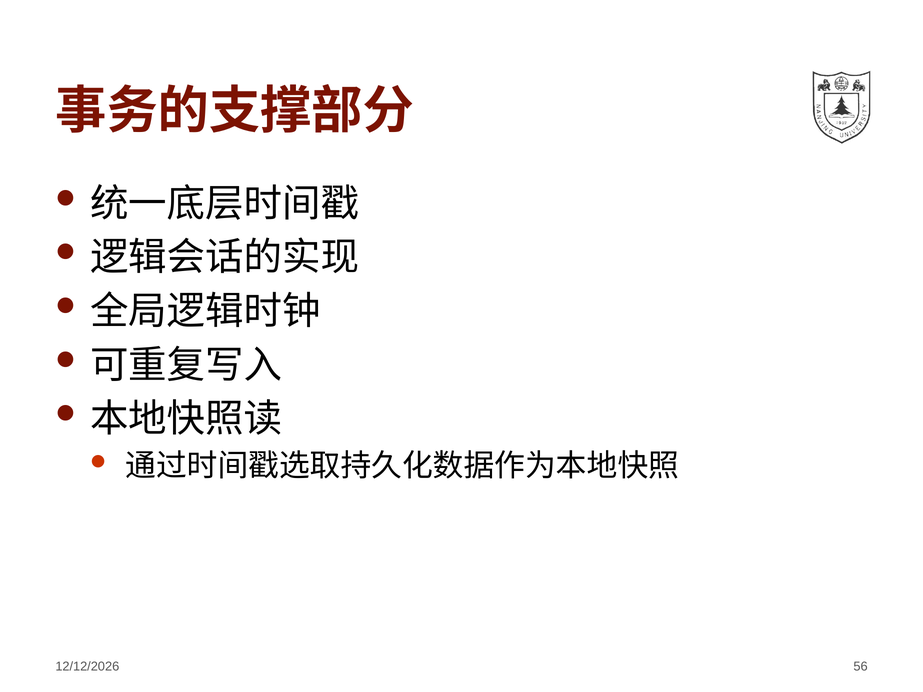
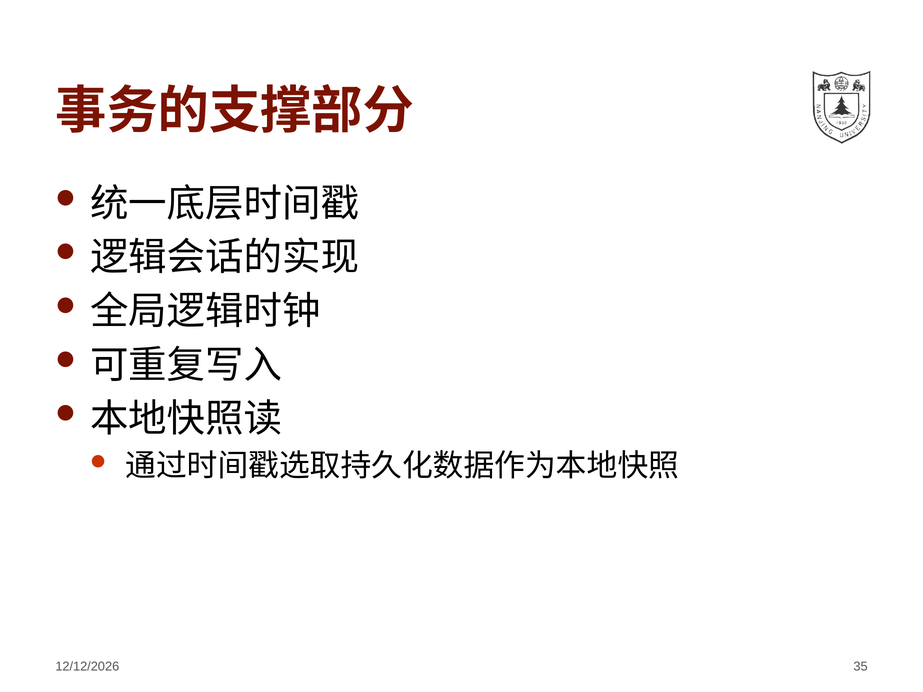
56: 56 -> 35 (861, 667)
